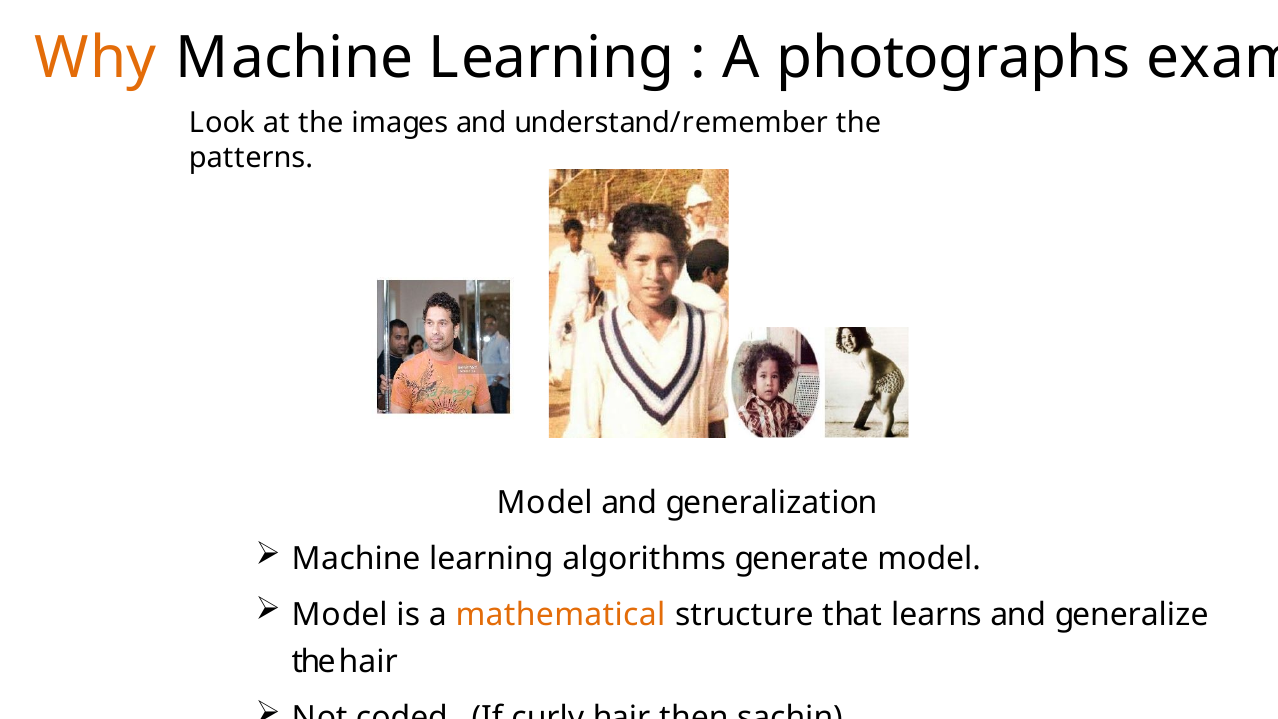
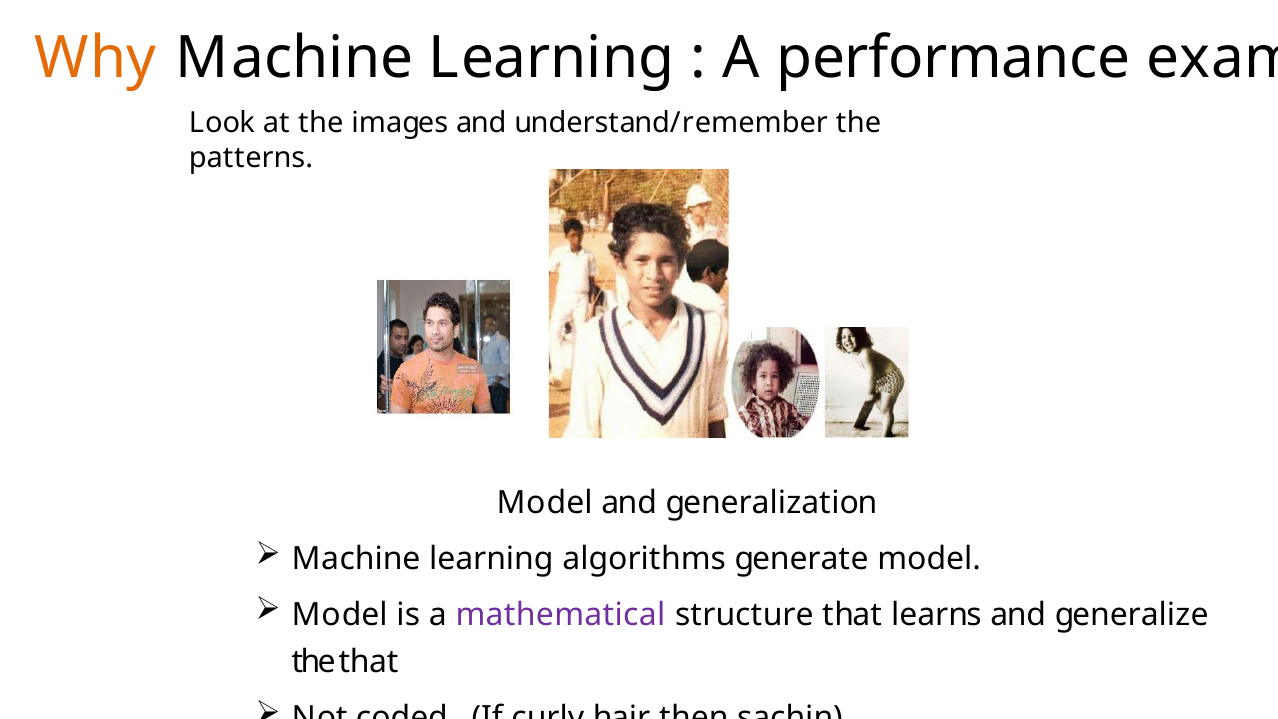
photographs: photographs -> performance (954, 58)
mathematical colour: orange -> purple (560, 614)
the hair: hair -> that (368, 662)
